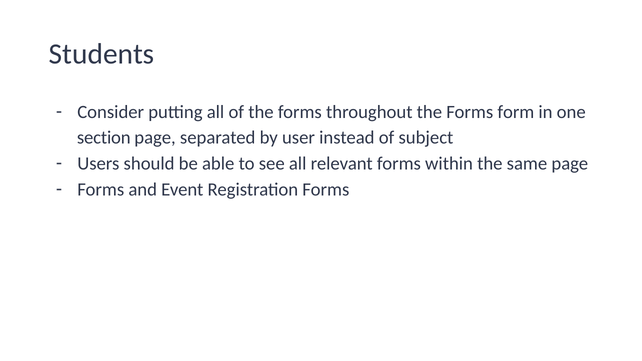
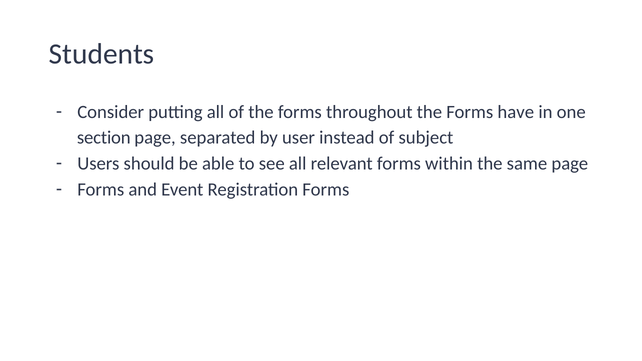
form: form -> have (516, 112)
